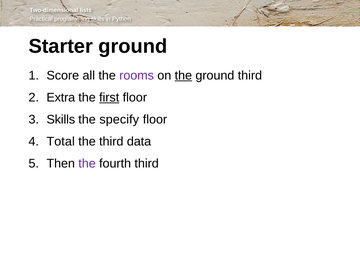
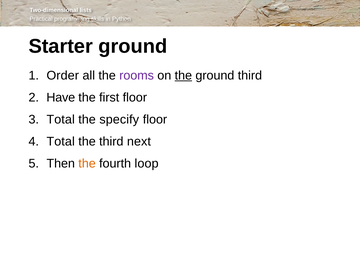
Score: Score -> Order (63, 75)
Extra: Extra -> Have (61, 97)
first underline: present -> none (109, 97)
Skills: Skills -> Total (61, 119)
data: data -> next (139, 141)
the colour: purple -> orange (87, 163)
fourth third: third -> loop (147, 163)
